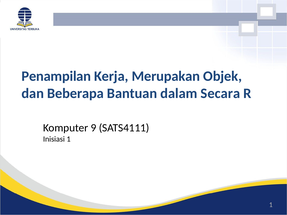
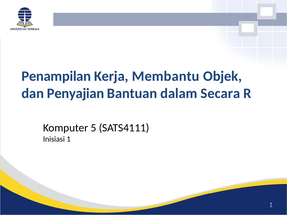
Merupakan: Merupakan -> Membantu (166, 76)
Beberapa: Beberapa -> Penyajian (76, 94)
9: 9 -> 5 (93, 128)
